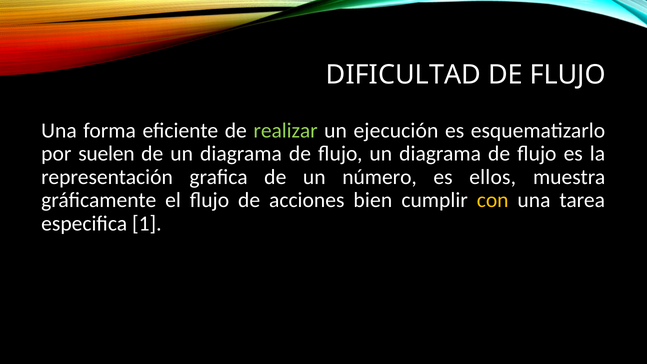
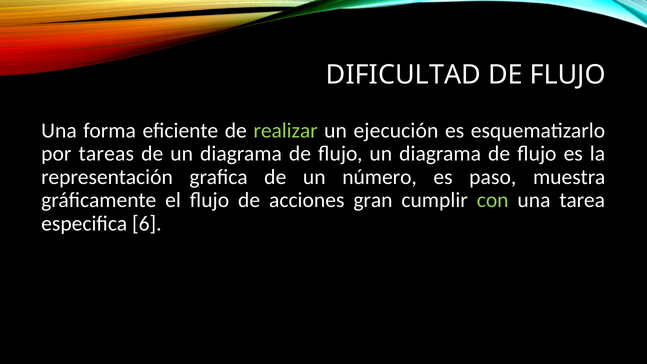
suelen: suelen -> tareas (106, 154)
ellos: ellos -> paso (493, 177)
bien: bien -> gran (373, 200)
con colour: yellow -> light green (493, 200)
1: 1 -> 6 (147, 224)
